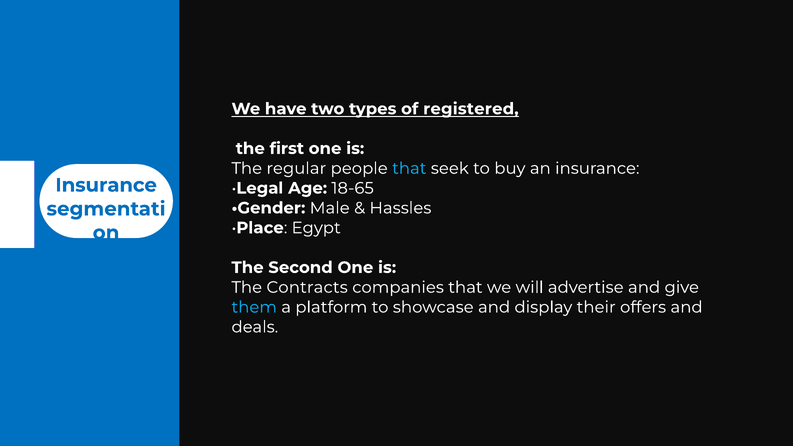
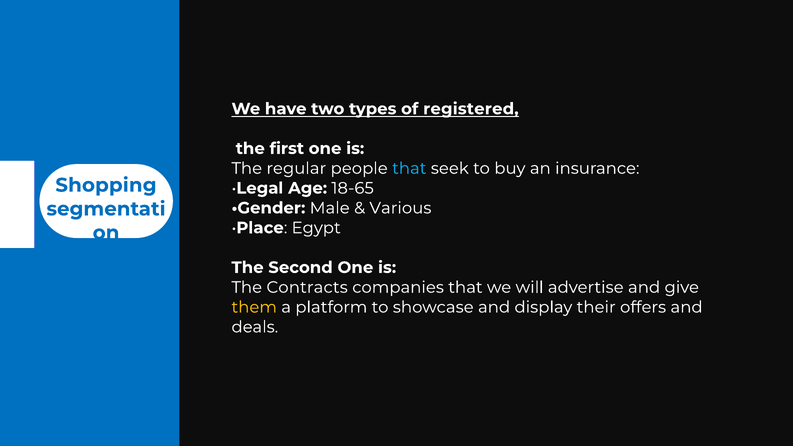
Insurance: Insurance -> Shopping (106, 185)
Hassles: Hassles -> Various (400, 208)
them colour: light blue -> yellow (254, 307)
